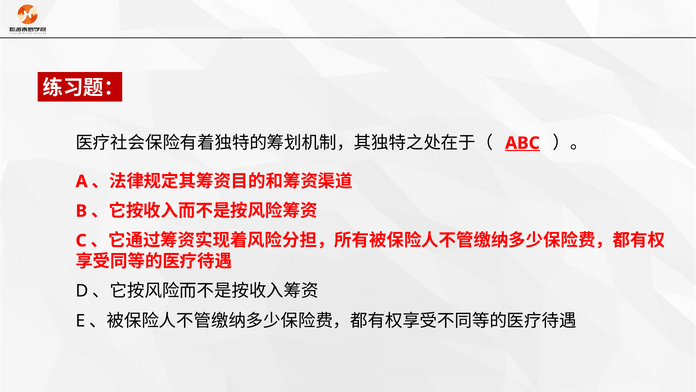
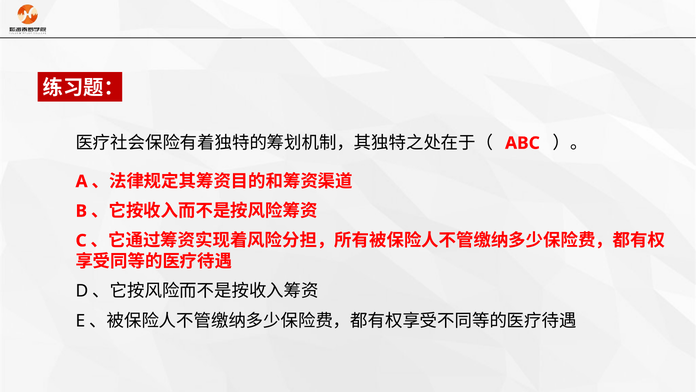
ABC underline: present -> none (522, 143)
